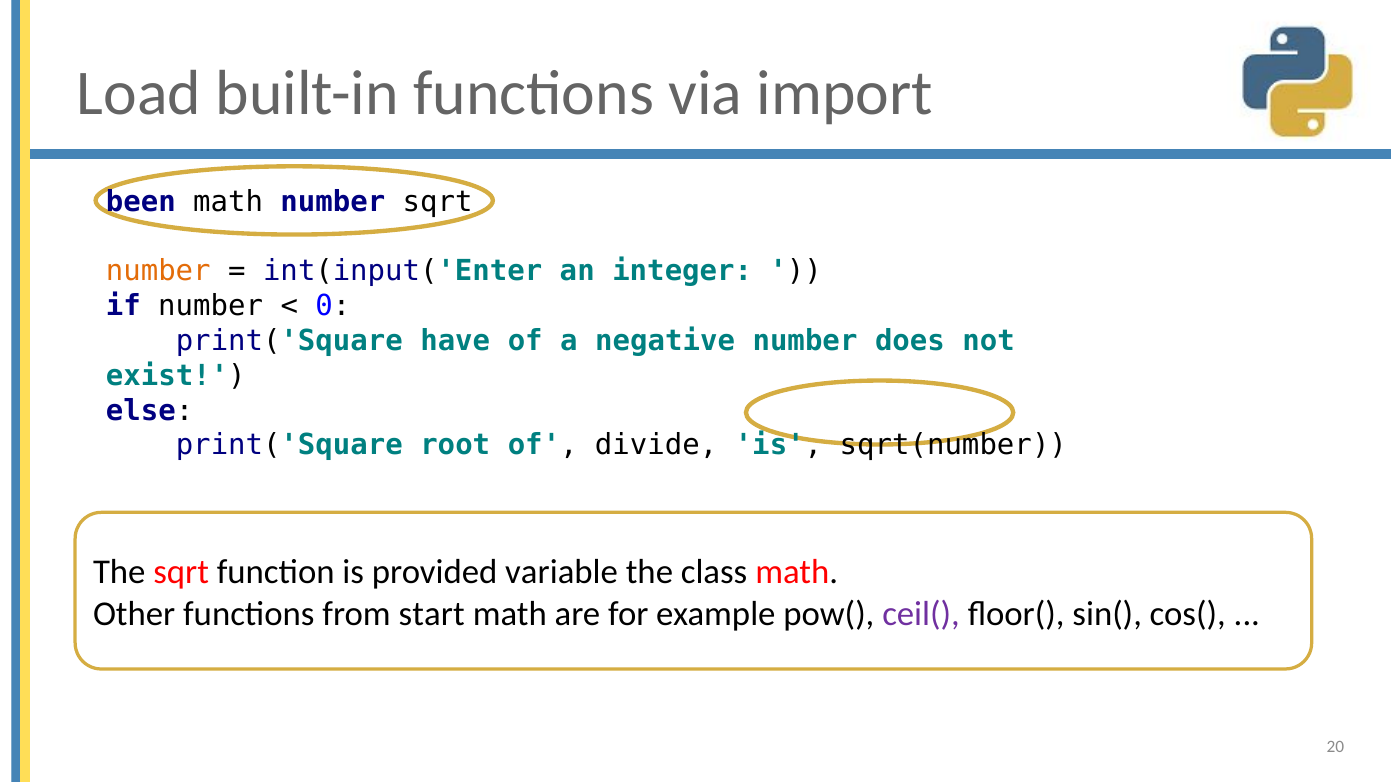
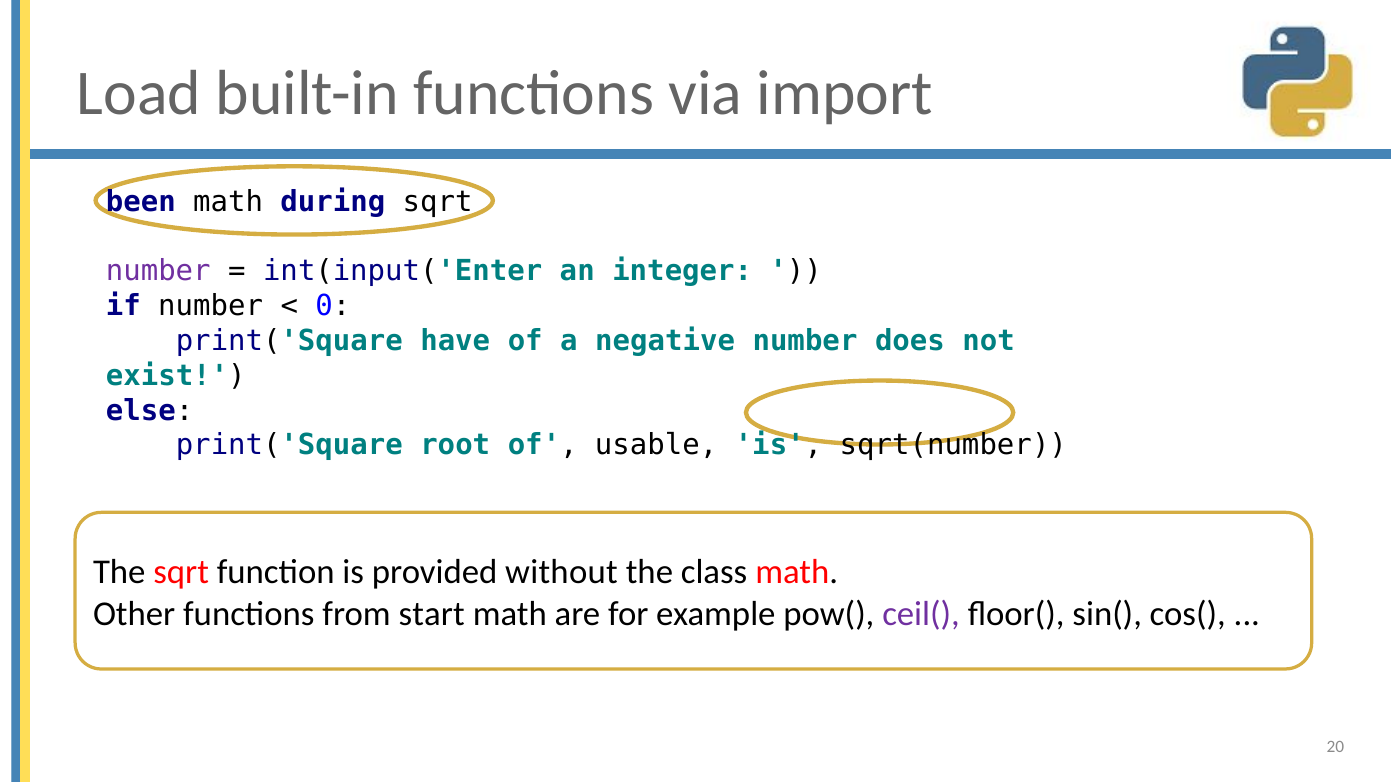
math number: number -> during (333, 202)
number colour: orange -> purple (158, 272)
divide: divide -> usable (656, 445)
variable: variable -> without (562, 573)
